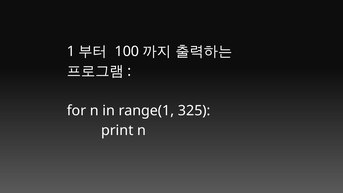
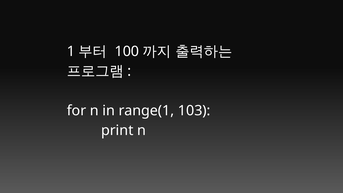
325: 325 -> 103 (194, 111)
